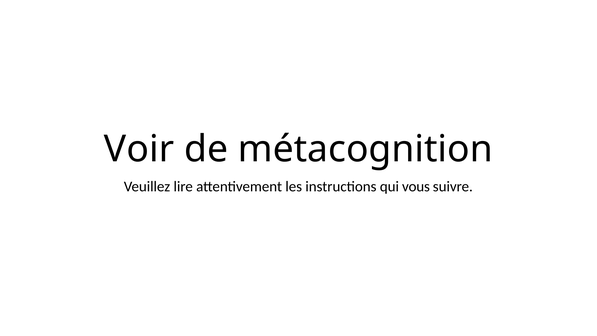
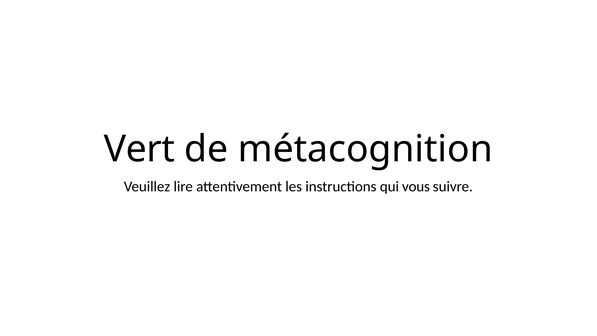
Voir: Voir -> Vert (139, 149)
